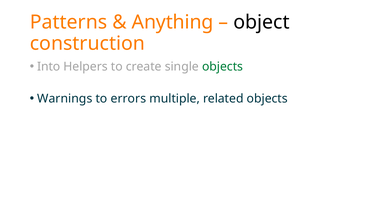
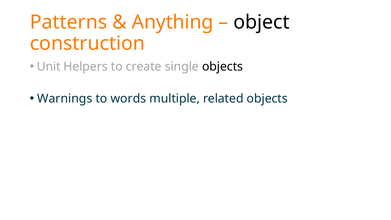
Into: Into -> Unit (49, 67)
objects colour: green -> black (223, 67)
errors: errors -> words (128, 98)
